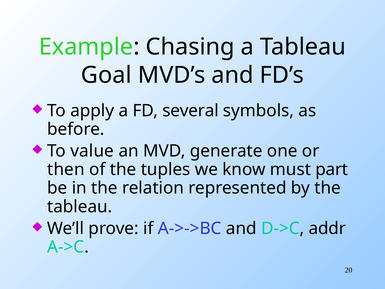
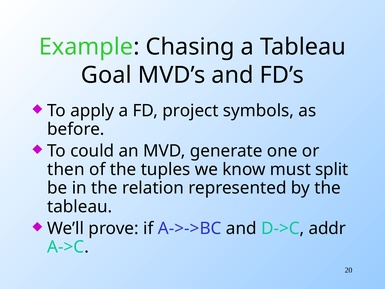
several: several -> project (190, 111)
value: value -> could (92, 151)
part: part -> split (332, 169)
